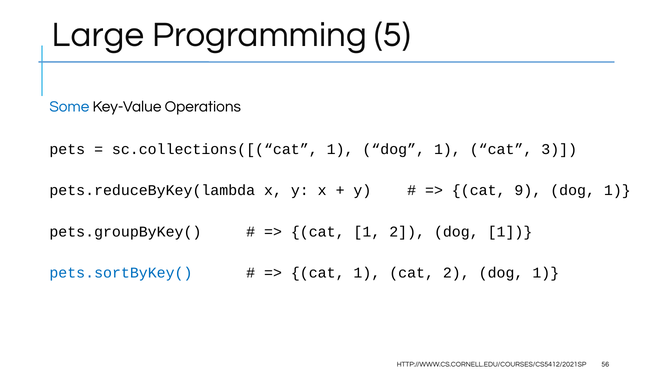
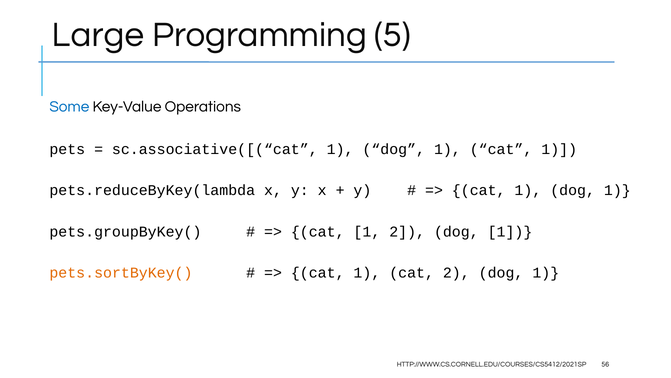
sc.collections([(“cat: sc.collections([(“cat -> sc.associative([(“cat (215, 149)
1 cat 3: 3 -> 1 (559, 149)
9: 9 -> 1 (528, 190)
pets.sortByKey( colour: blue -> orange (121, 273)
